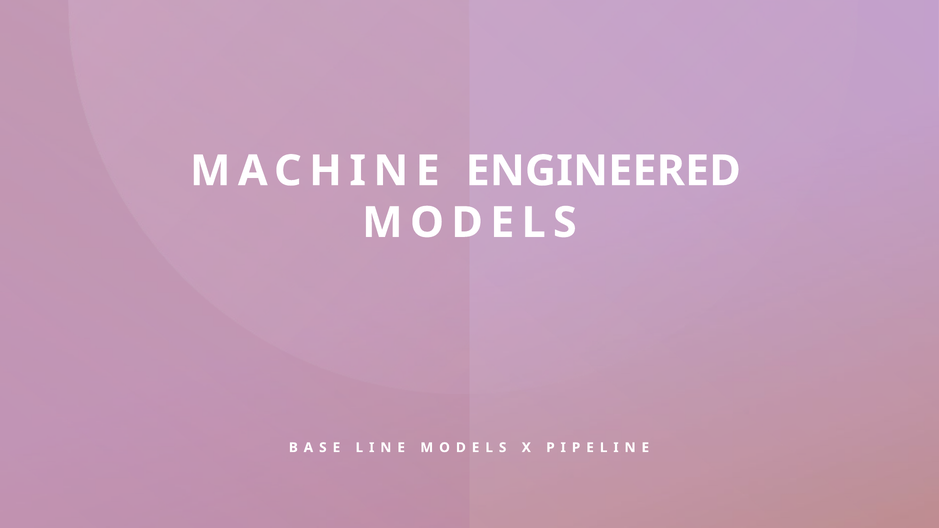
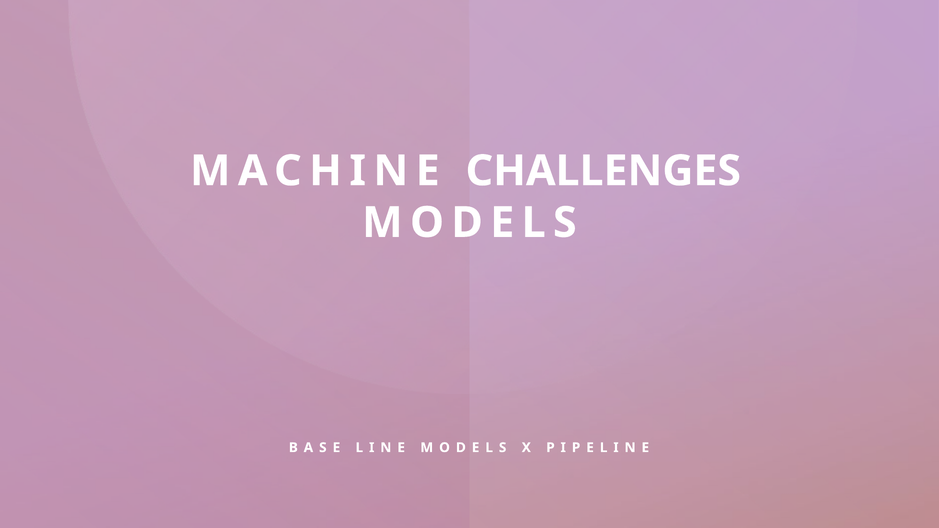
ENGINEERED: ENGINEERED -> CHALLENGES (603, 171)
